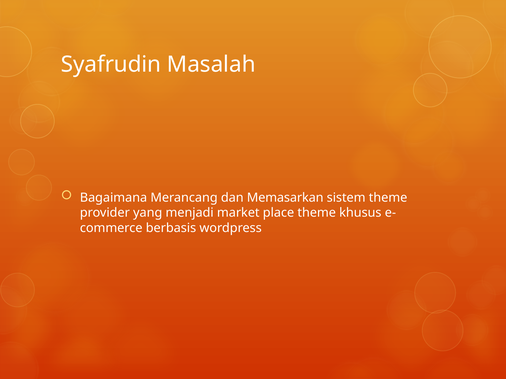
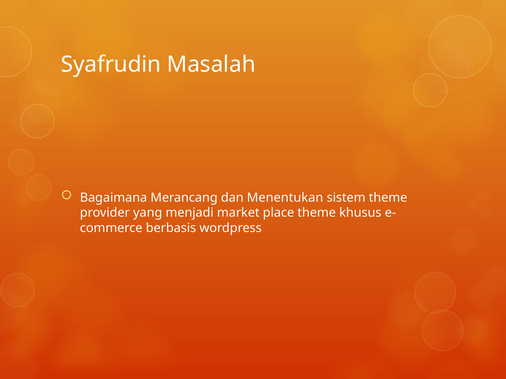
Memasarkan: Memasarkan -> Menentukan (285, 198)
